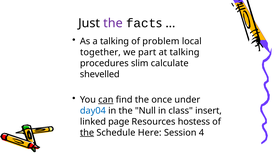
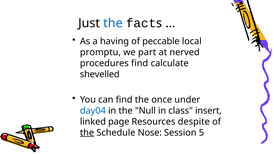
the colour: purple -> blue (113, 23)
a talking: talking -> having (114, 41)
problem: problem -> peccable (161, 41)
together: together -> promptu (100, 52)
at talking: talking -> nerved (185, 52)
procedures slim: slim -> find (140, 63)
can underline: present -> none (106, 100)
hostess: hostess -> despite (194, 122)
Here: Here -> Nose (150, 133)
4: 4 -> 5 (201, 133)
